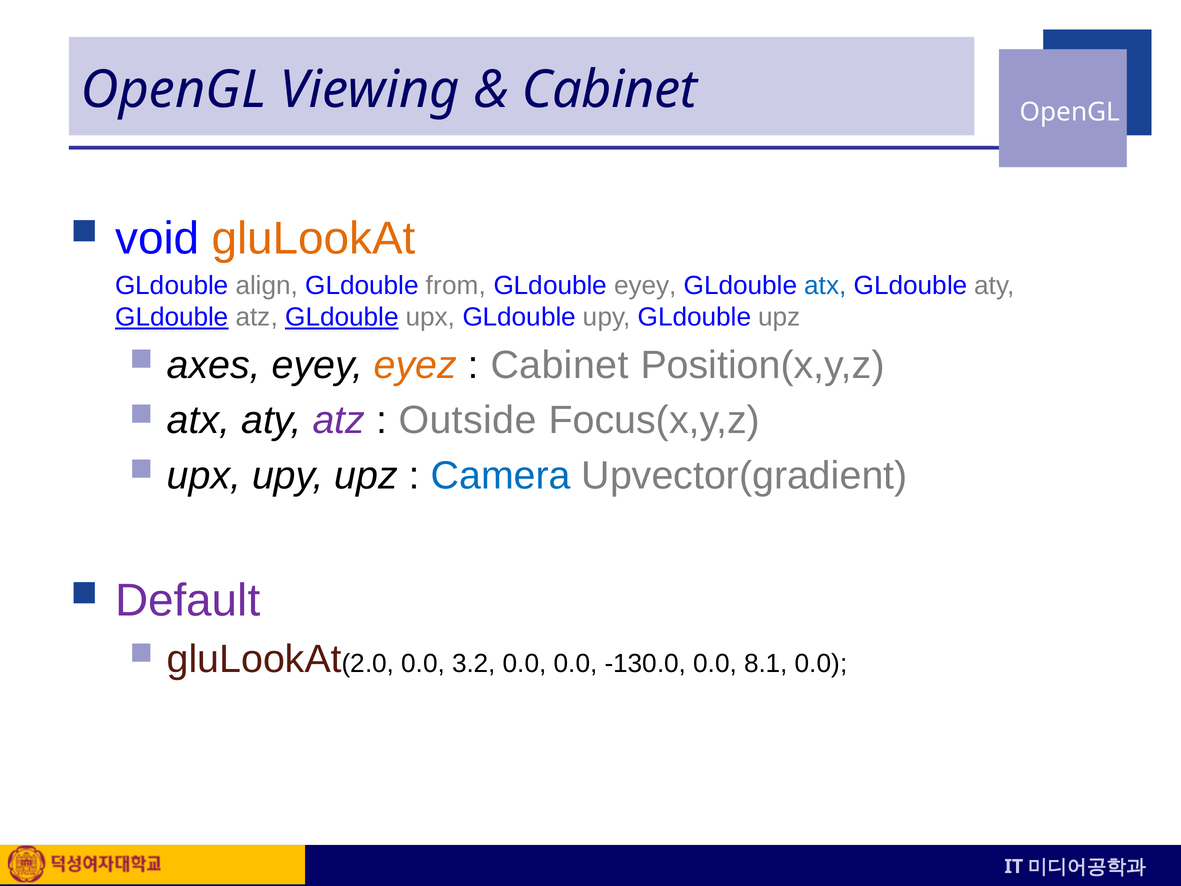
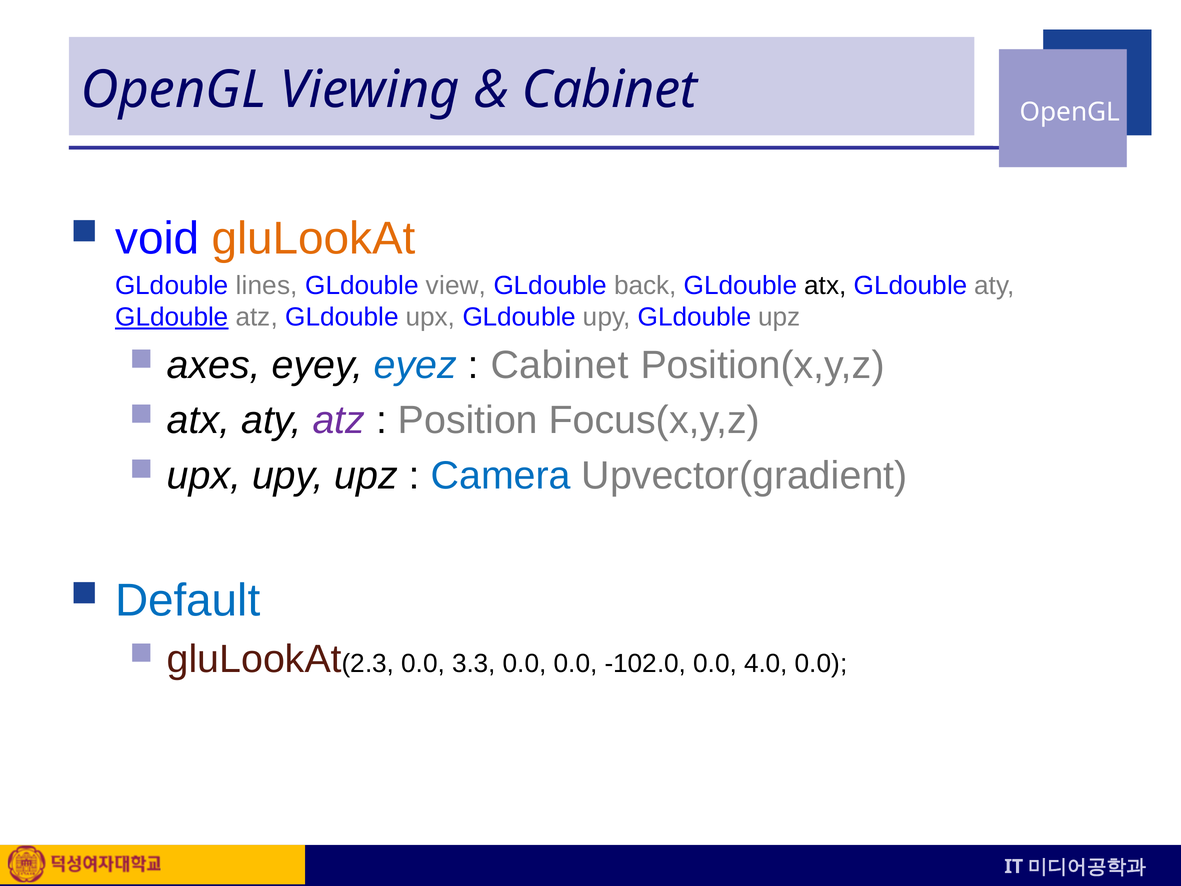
align: align -> lines (267, 286)
from: from -> view (456, 286)
GLdouble eyey: eyey -> back (645, 286)
atx colour: blue -> black (825, 286)
GLdouble underline: present -> none (342, 317)
eyez colour: orange -> blue (415, 365)
Outside: Outside -> Position (468, 420)
Default colour: purple -> blue (188, 601)
2.0: 2.0 -> 2.3 (368, 664)
3.2: 3.2 -> 3.3 (474, 664)
-130.0: -130.0 -> -102.0 (645, 664)
8.1: 8.1 -> 4.0 (766, 664)
